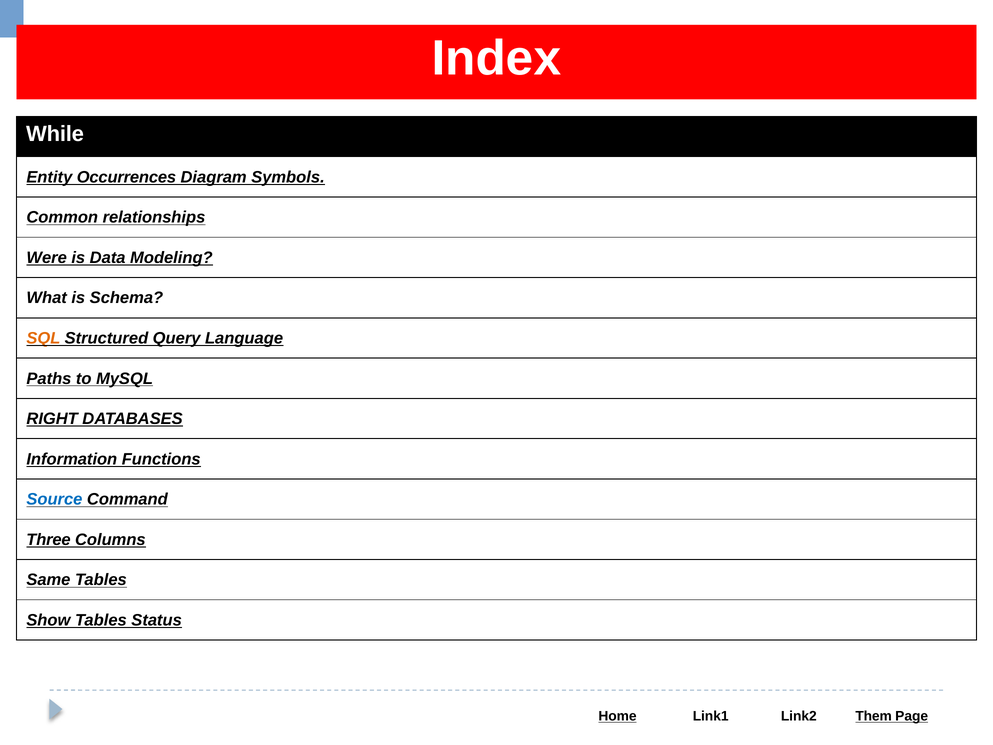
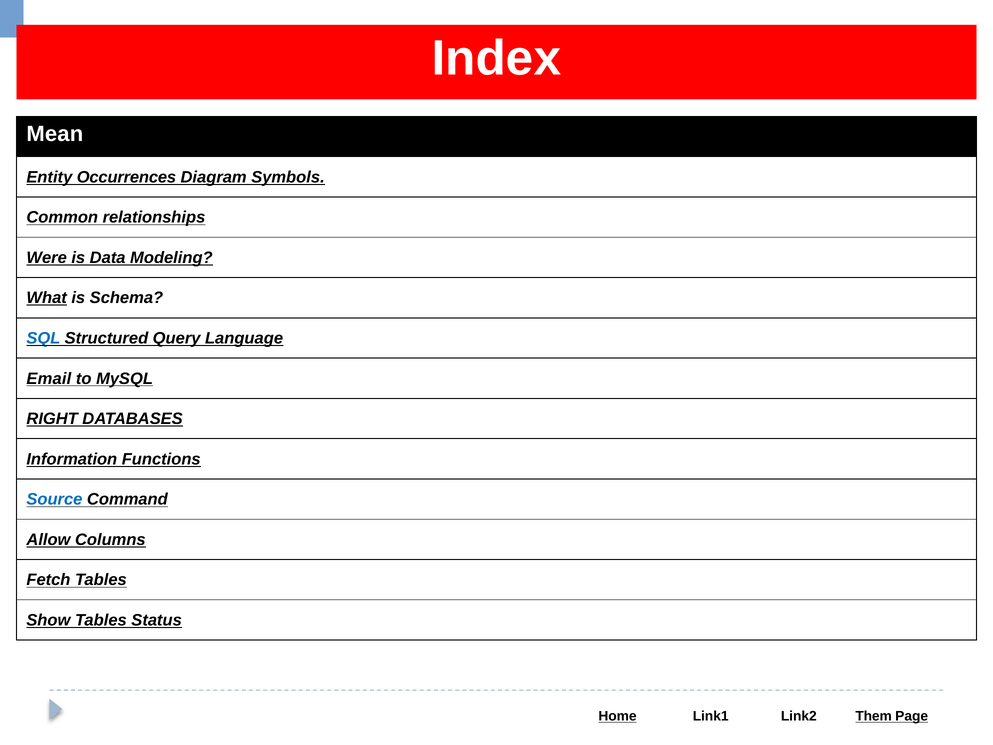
While: While -> Mean (55, 134)
What underline: none -> present (47, 298)
SQL colour: orange -> blue (43, 338)
Paths: Paths -> Email (49, 378)
Three: Three -> Allow (48, 540)
Same: Same -> Fetch (48, 580)
